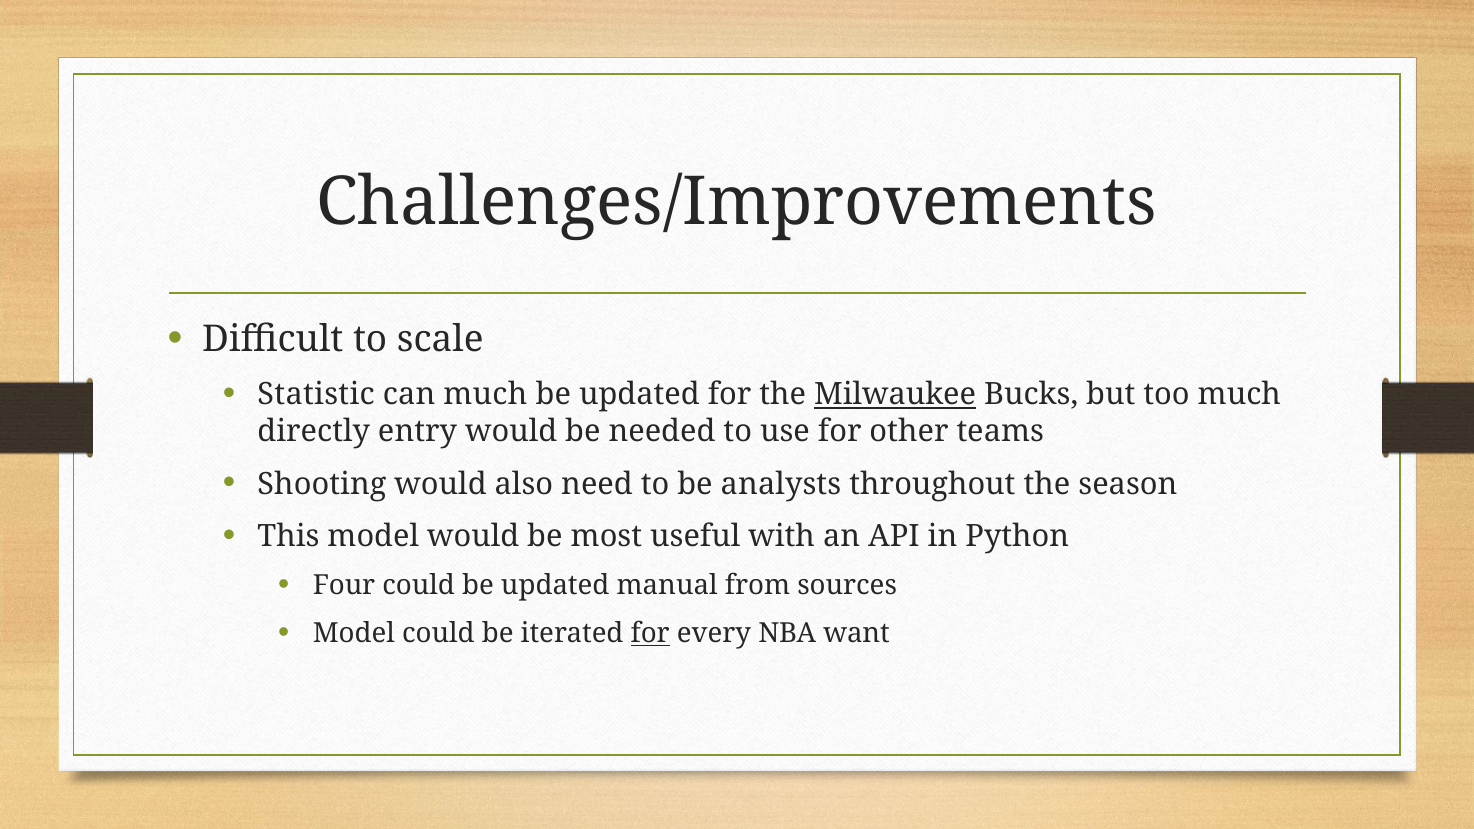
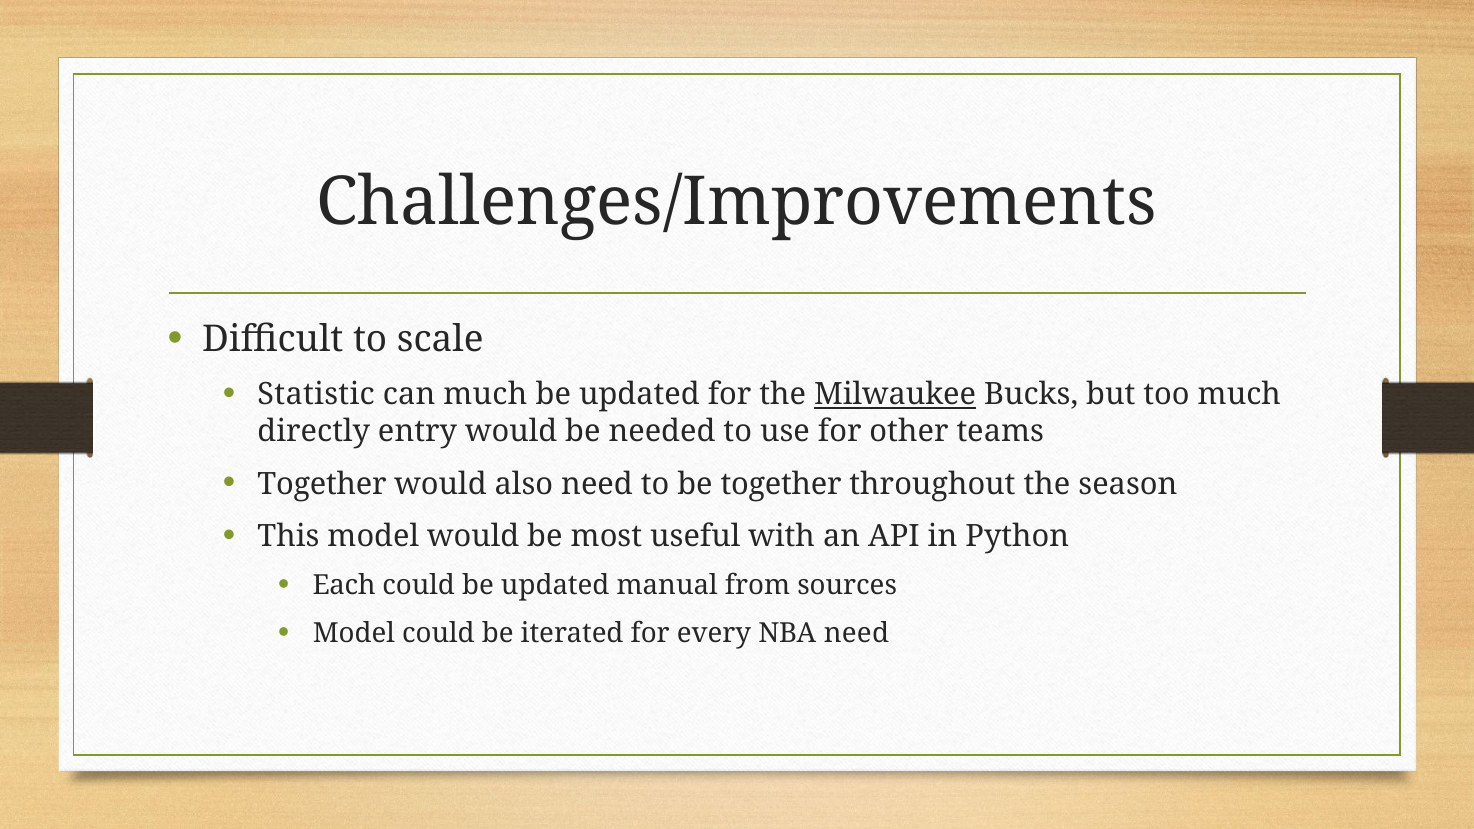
Shooting: Shooting -> Together (322, 484)
be analysts: analysts -> together (781, 484)
Four: Four -> Each (344, 586)
for underline: present -> none (650, 634)
NBA want: want -> need (856, 634)
